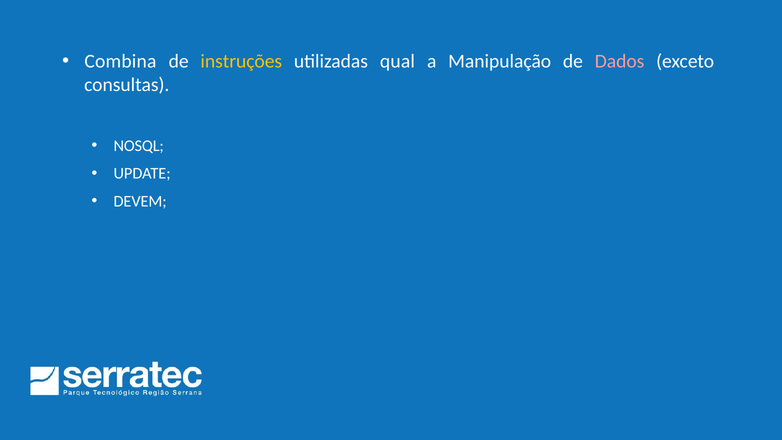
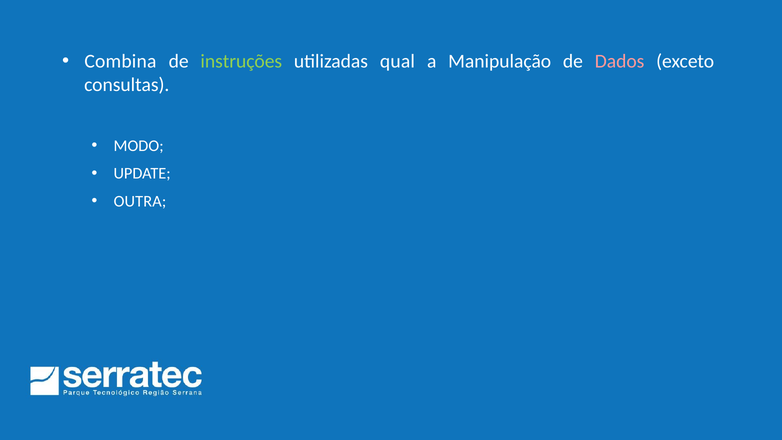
instruções colour: yellow -> light green (241, 61)
NOSQL: NOSQL -> MODO (139, 146)
DEVEM: DEVEM -> OUTRA (140, 201)
